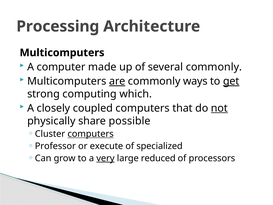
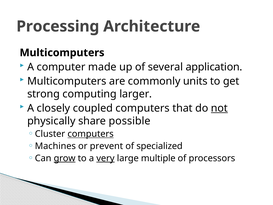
several commonly: commonly -> application (214, 67)
are underline: present -> none (117, 81)
ways: ways -> units (195, 81)
get underline: present -> none (231, 81)
which: which -> larger (136, 94)
Professor: Professor -> Machines (55, 146)
execute: execute -> prevent (106, 146)
grow underline: none -> present (65, 158)
reduced: reduced -> multiple (158, 158)
